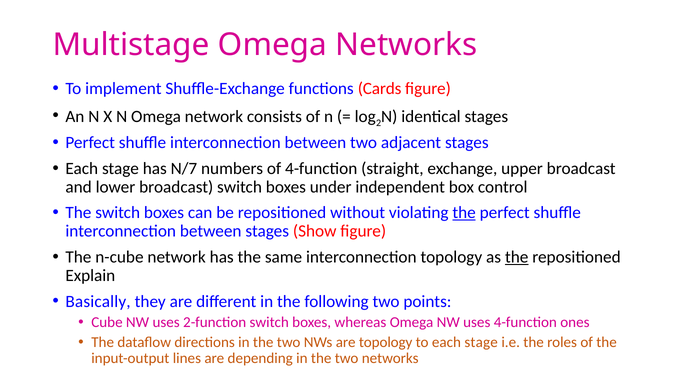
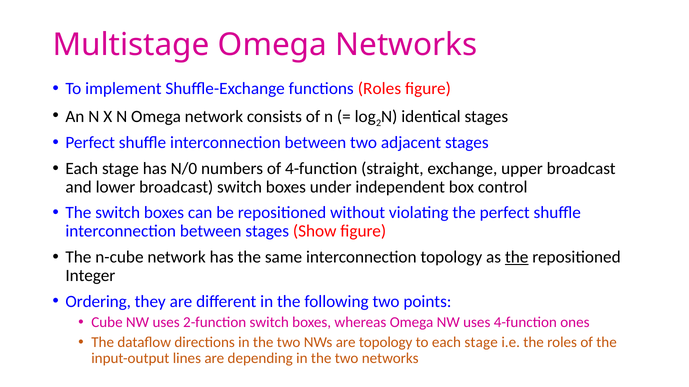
functions Cards: Cards -> Roles (379, 89)
N/7: N/7 -> N/0 (184, 169)
the underline: present -> none (464, 213)
Explain: Explain -> Integer (90, 276)
Basically: Basically -> Ordering (98, 302)
